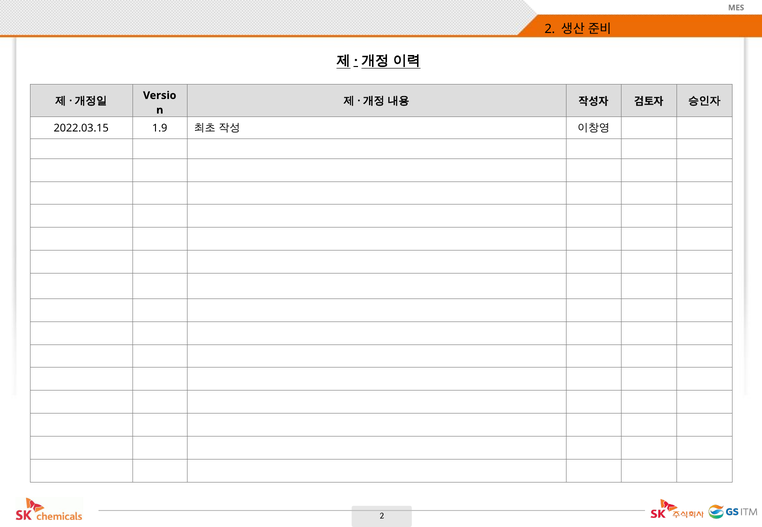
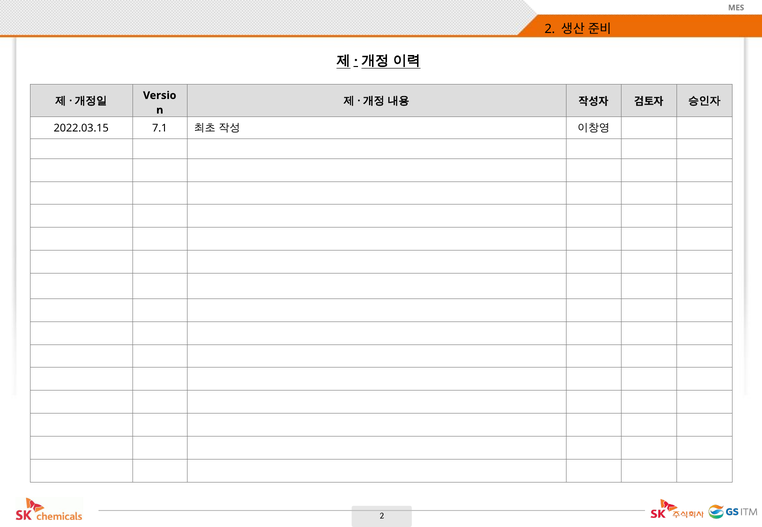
1.9: 1.9 -> 7.1 (160, 128)
